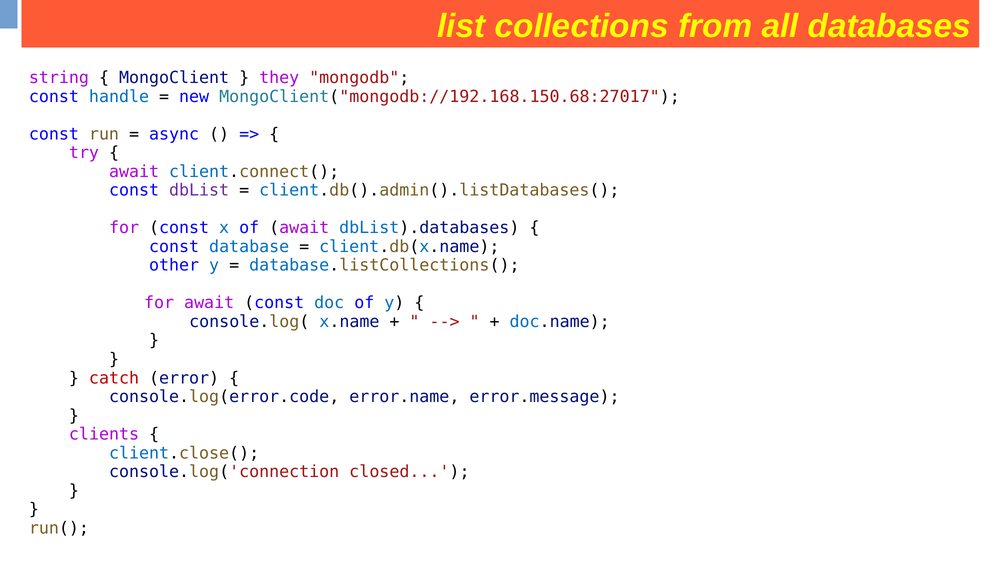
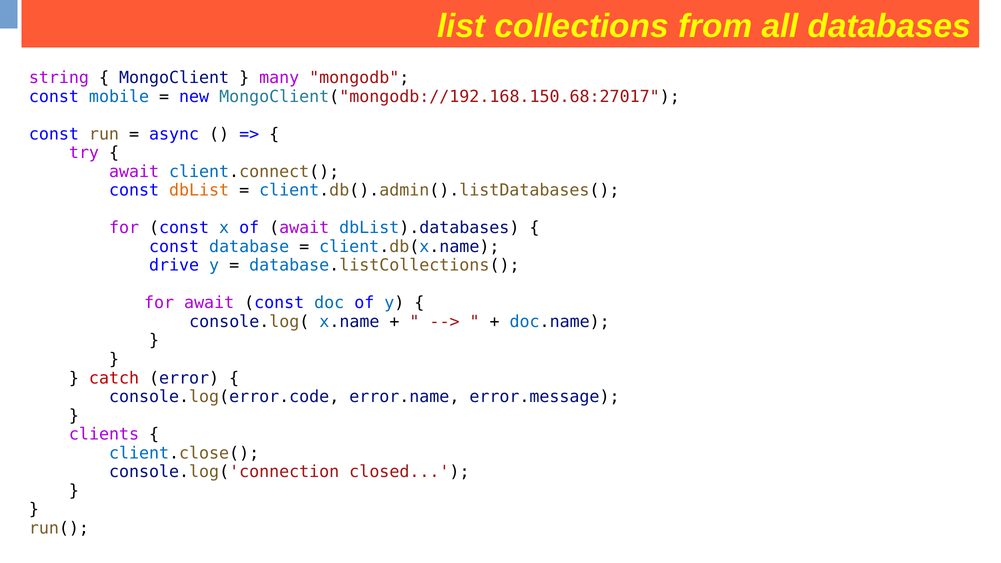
they: they -> many (279, 78)
handle: handle -> mobile (119, 97)
dbList colour: purple -> orange (199, 190)
other: other -> drive (174, 265)
